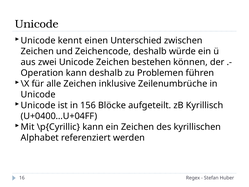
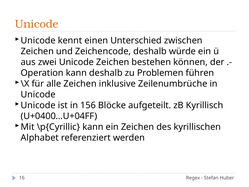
Unicode colour: black -> orange (37, 24)
